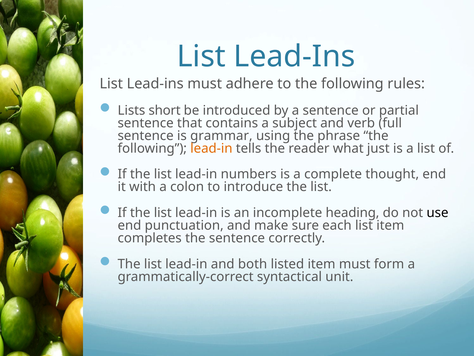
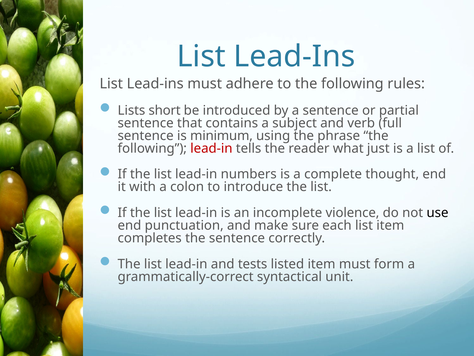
grammar: grammar -> minimum (221, 136)
lead-in colour: orange -> red (211, 148)
heading: heading -> violence (352, 213)
both: both -> tests (253, 264)
